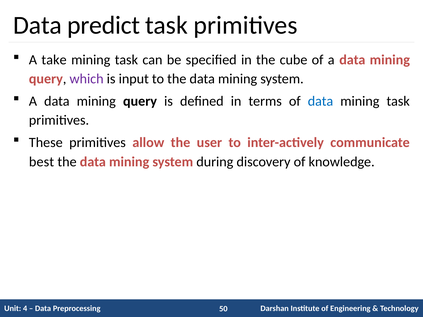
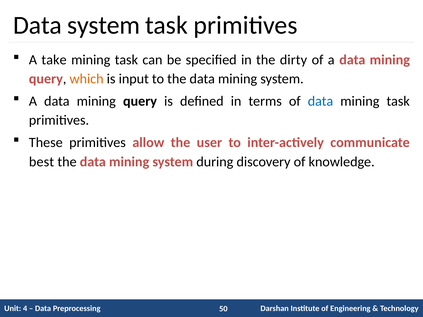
Data predict: predict -> system (104, 25)
cube: cube -> dirty (293, 60)
which colour: purple -> orange (87, 79)
